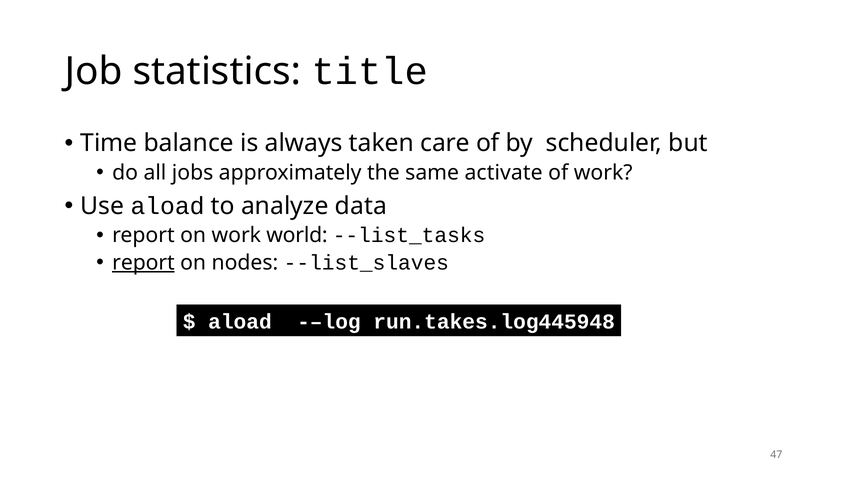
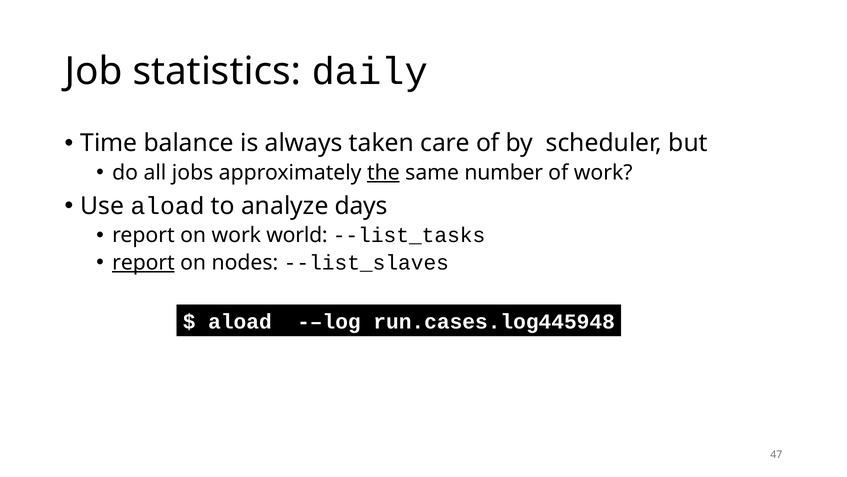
title: title -> daily (370, 71)
the underline: none -> present (383, 172)
activate: activate -> number (504, 172)
data: data -> days (361, 206)
run.takes.log445948: run.takes.log445948 -> run.cases.log445948 (494, 321)
